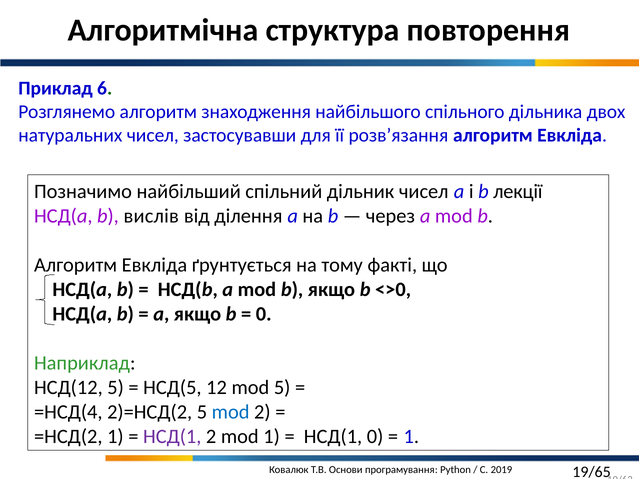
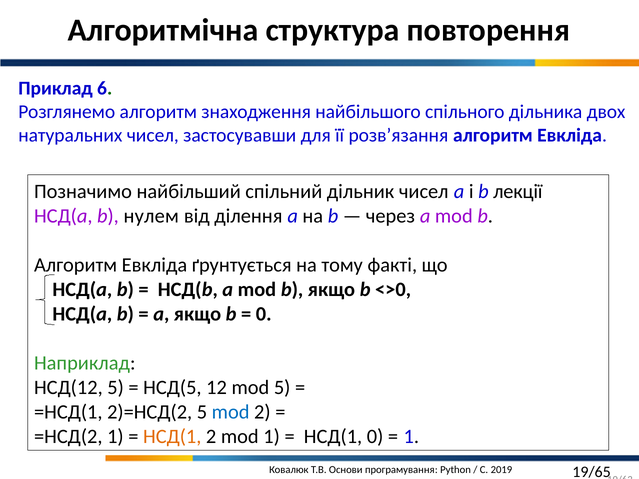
вислів: вислів -> нулем (151, 216)
=НСД(4: =НСД(4 -> =НСД(1 (68, 412)
НСД(1 colour: purple -> orange (172, 437)
